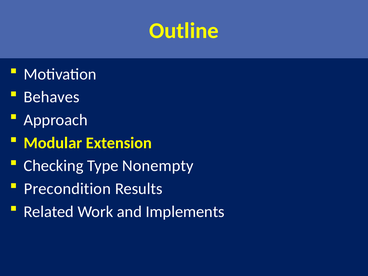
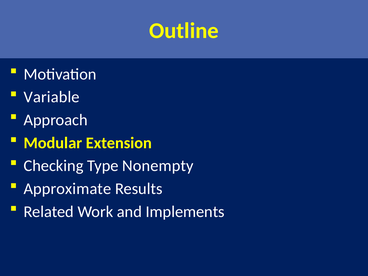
Behaves: Behaves -> Variable (52, 97)
Precondition: Precondition -> Approximate (67, 189)
